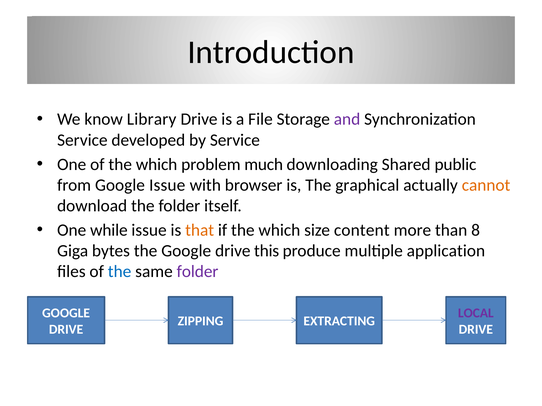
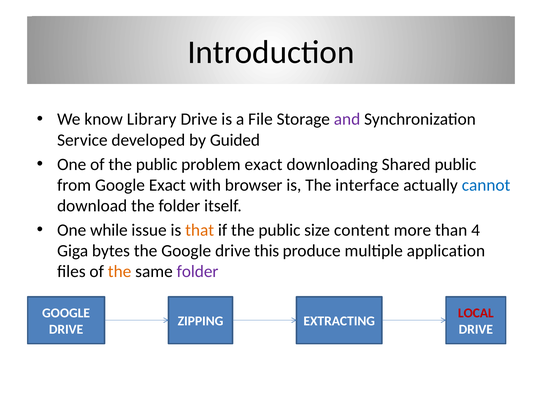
by Service: Service -> Guided (235, 140)
of the which: which -> public (157, 165)
problem much: much -> exact (264, 165)
Google Issue: Issue -> Exact (167, 185)
graphical: graphical -> interface (367, 185)
cannot colour: orange -> blue (486, 185)
if the which: which -> public (279, 230)
8: 8 -> 4 (476, 230)
the colour: blue -> orange (120, 272)
LOCAL colour: purple -> red (476, 313)
